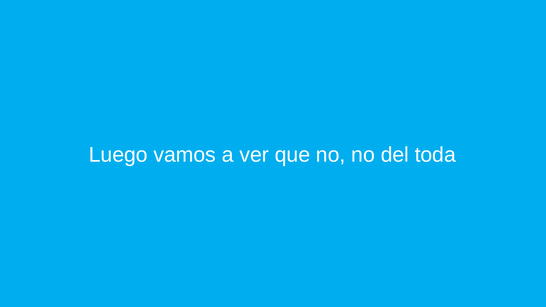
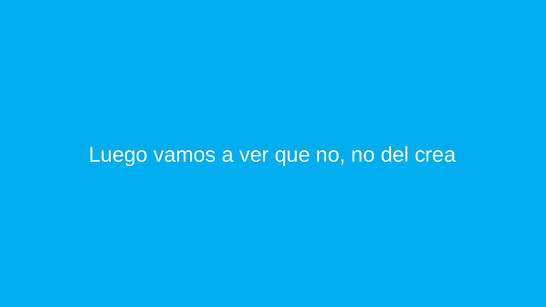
toda: toda -> crea (435, 155)
